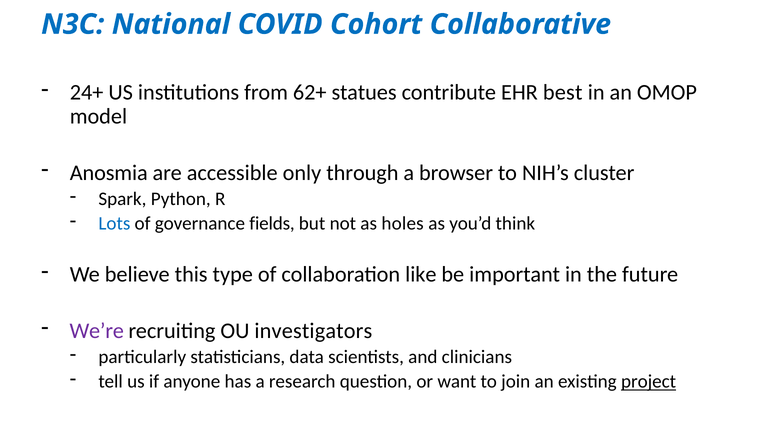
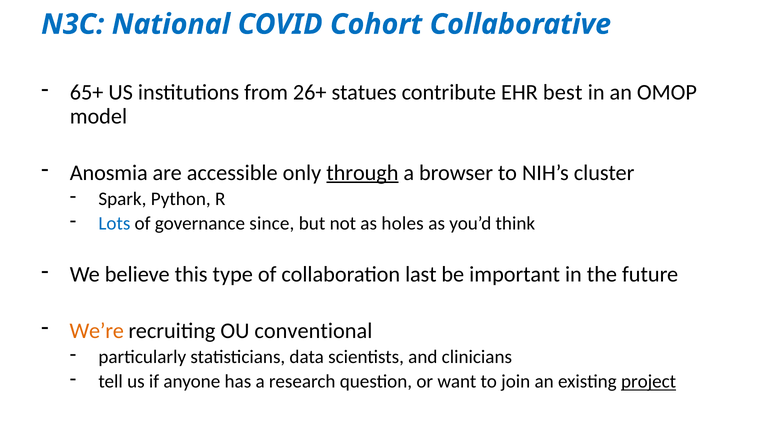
24+: 24+ -> 65+ (87, 92)
62+: 62+ -> 26+ (310, 92)
through underline: none -> present (362, 173)
fields: fields -> since (272, 224)
like: like -> last (421, 274)
We’re colour: purple -> orange (97, 330)
investigators: investigators -> conventional (313, 330)
